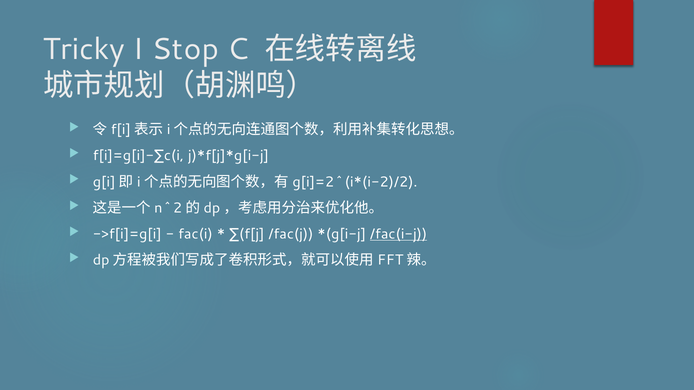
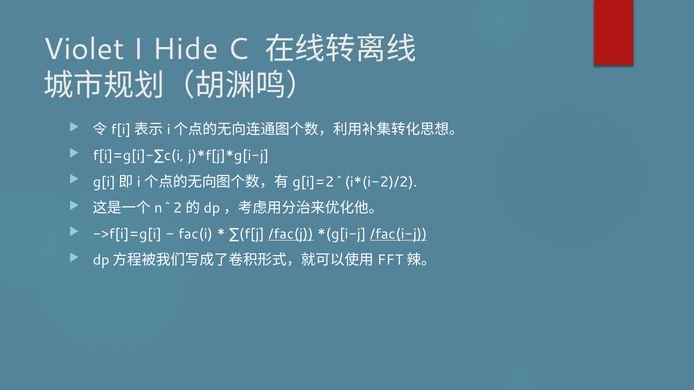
Tricky: Tricky -> Violet (84, 49)
Stop: Stop -> Hide (185, 49)
/fac(j underline: none -> present (291, 234)
